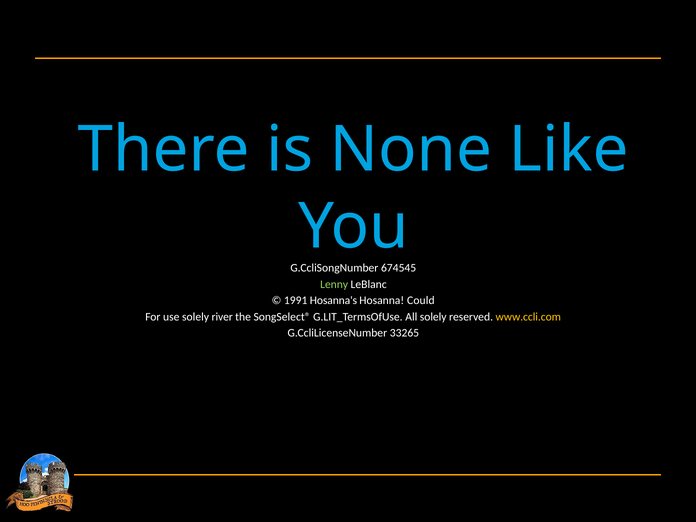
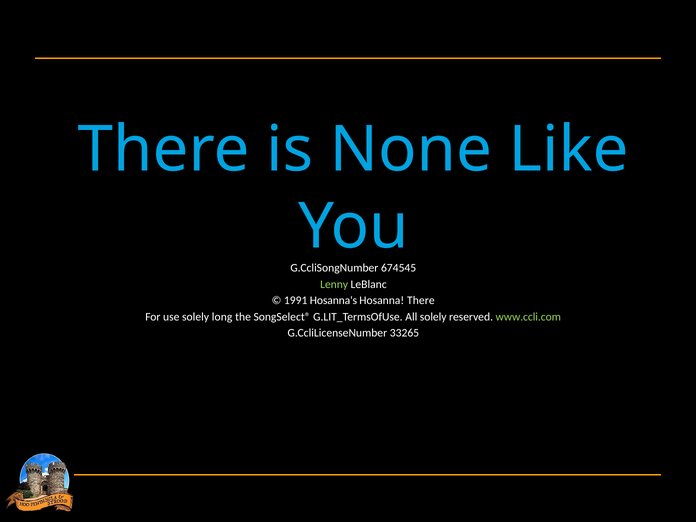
Hosanna Could: Could -> There (421, 301)
river: river -> long (222, 317)
www.ccli.com colour: yellow -> light green (528, 317)
